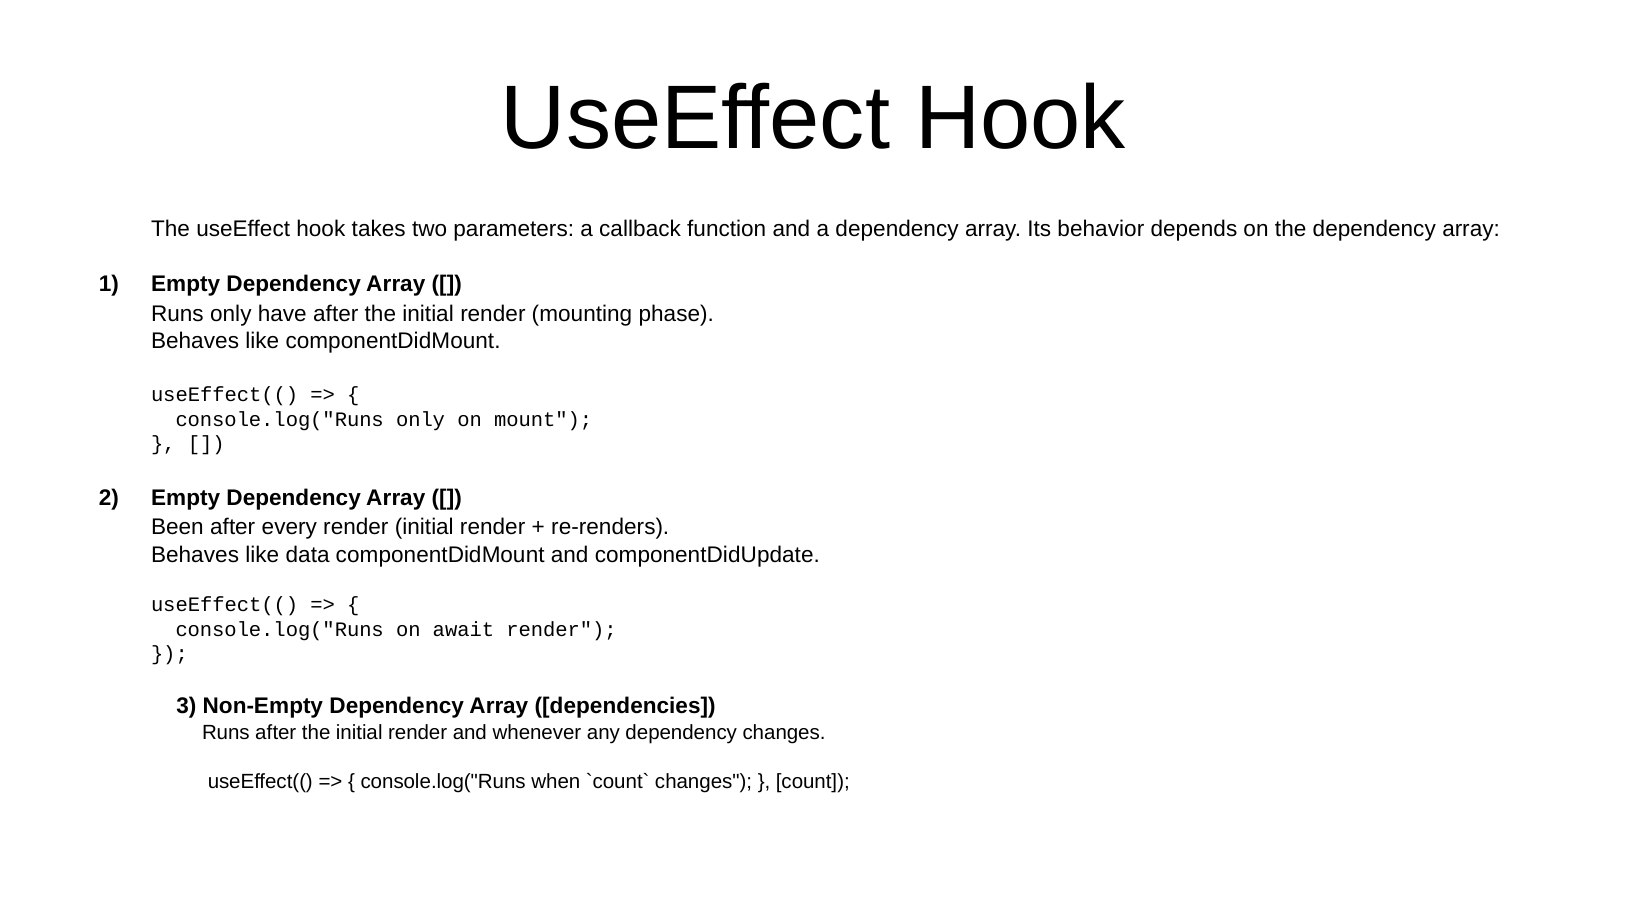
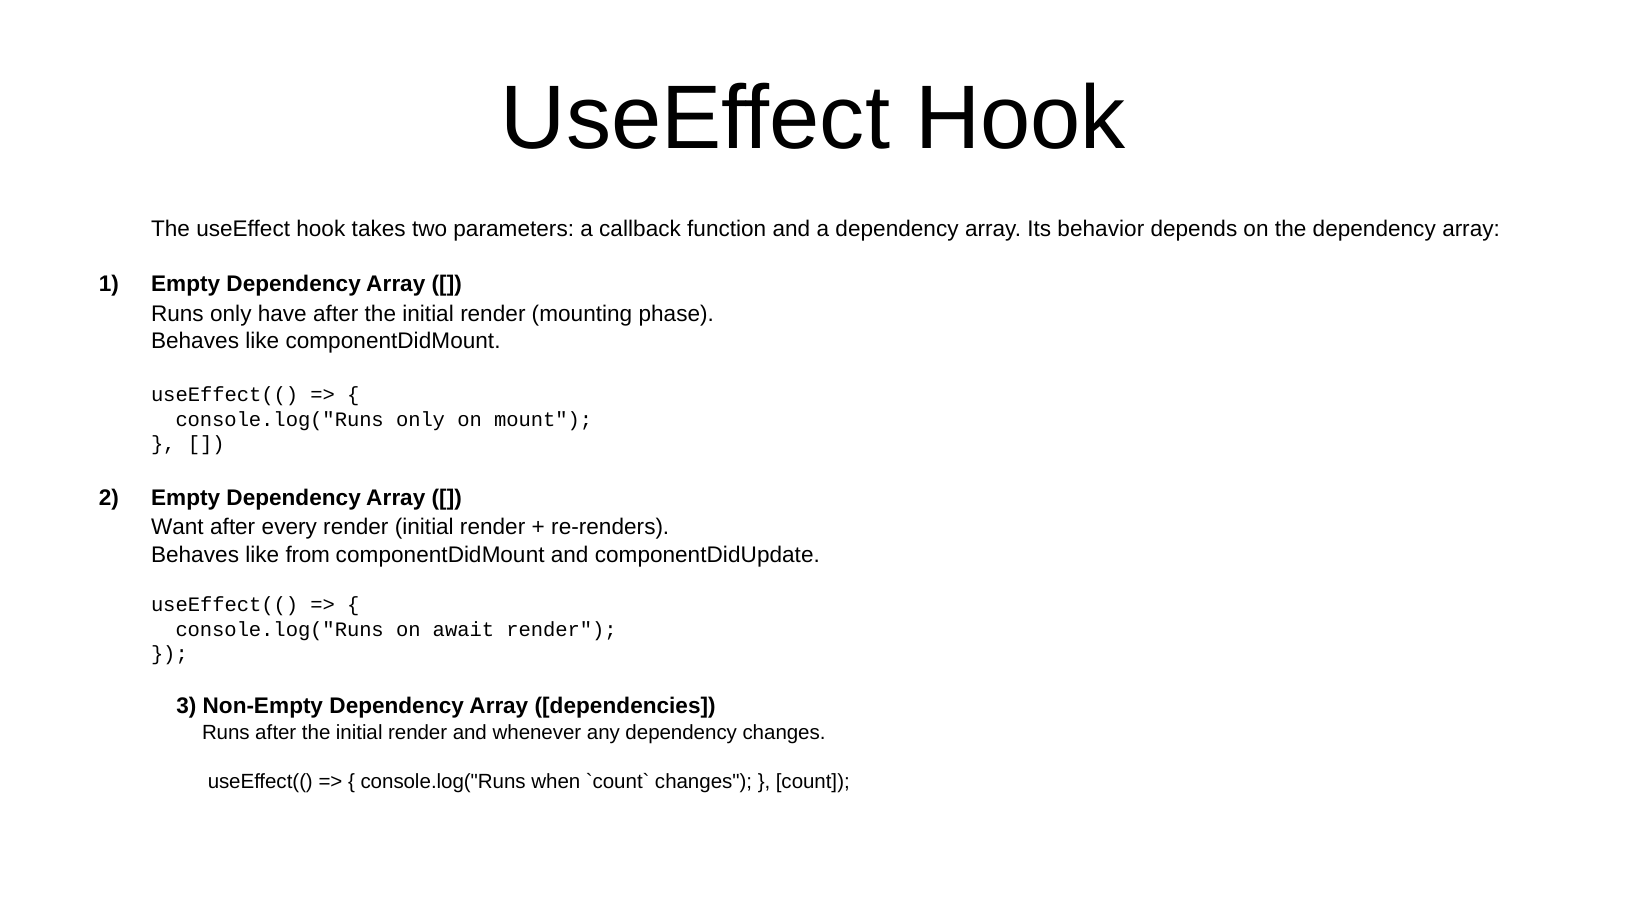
Been: Been -> Want (177, 527)
data: data -> from (308, 555)
